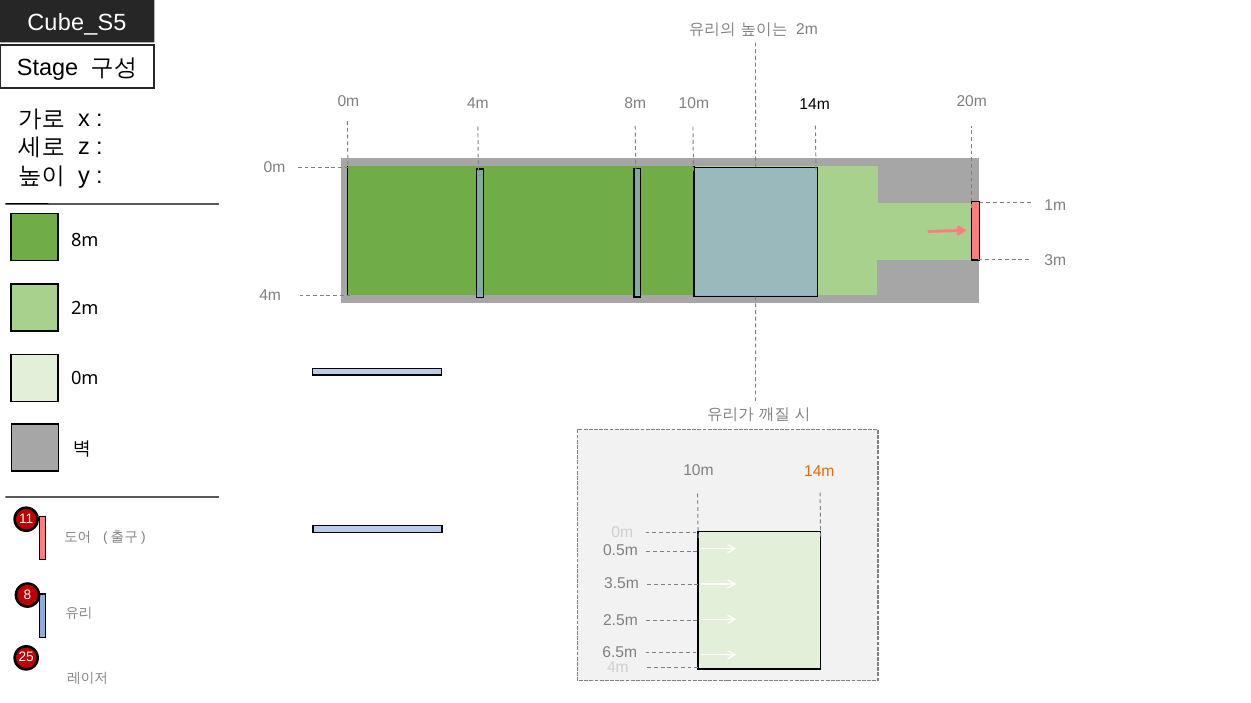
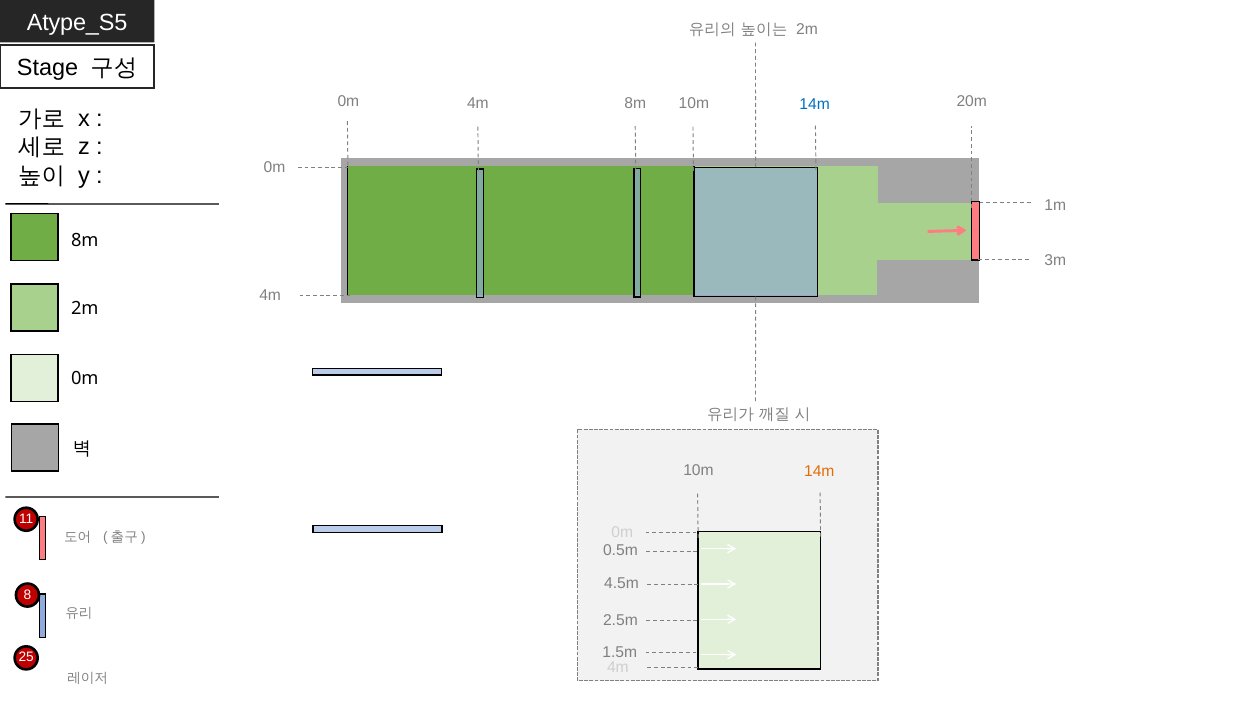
Cube_S5: Cube_S5 -> Atype_S5 (77, 23)
14m colour: black -> blue (815, 104)
3.5m: 3.5m -> 4.5m (621, 584)
6.5m: 6.5m -> 1.5m (620, 653)
